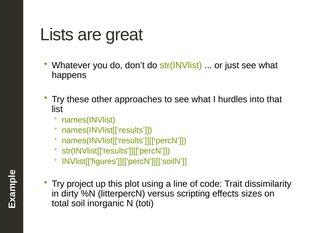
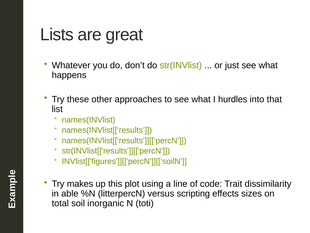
project: project -> makes (80, 184)
dirty: dirty -> able (70, 193)
